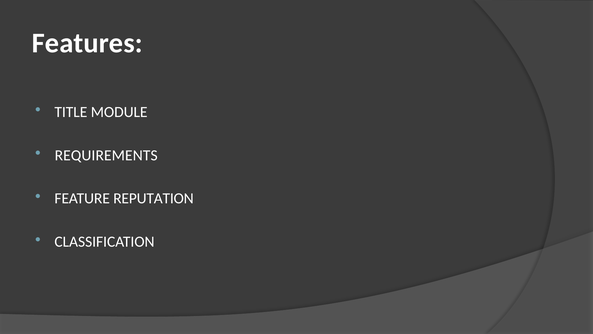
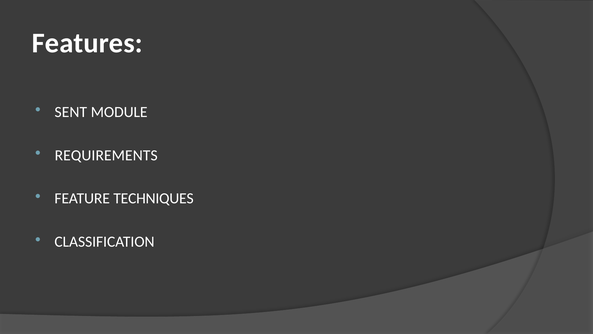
TITLE: TITLE -> SENT (71, 112)
REPUTATION: REPUTATION -> TECHNIQUES (153, 198)
